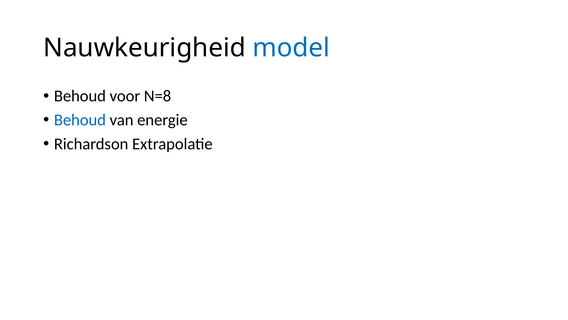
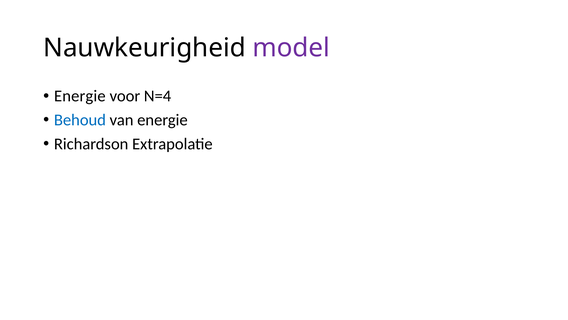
model colour: blue -> purple (291, 48)
Behoud: Behoud -> Energie (80, 96)
N=8: N=8 -> N=4 (158, 96)
